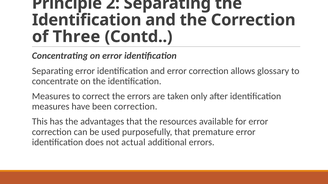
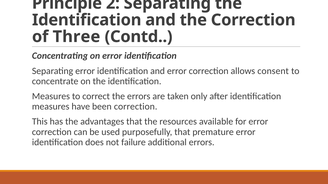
glossary: glossary -> consent (273, 71)
actual: actual -> failure (134, 143)
